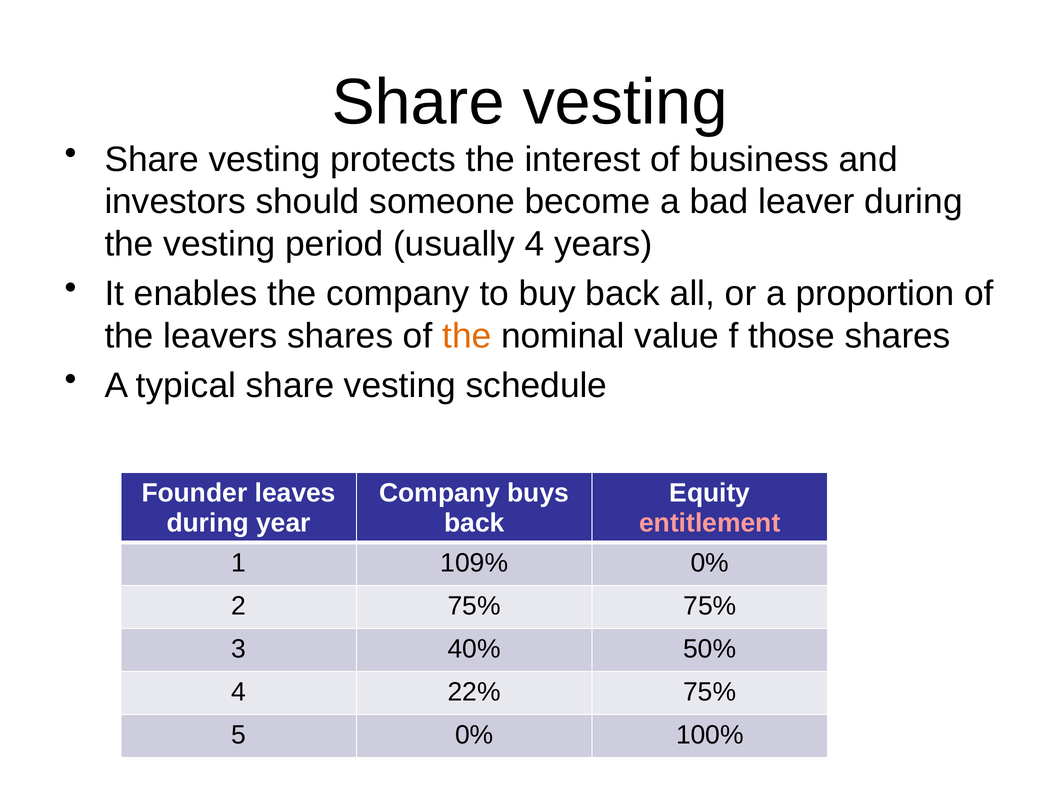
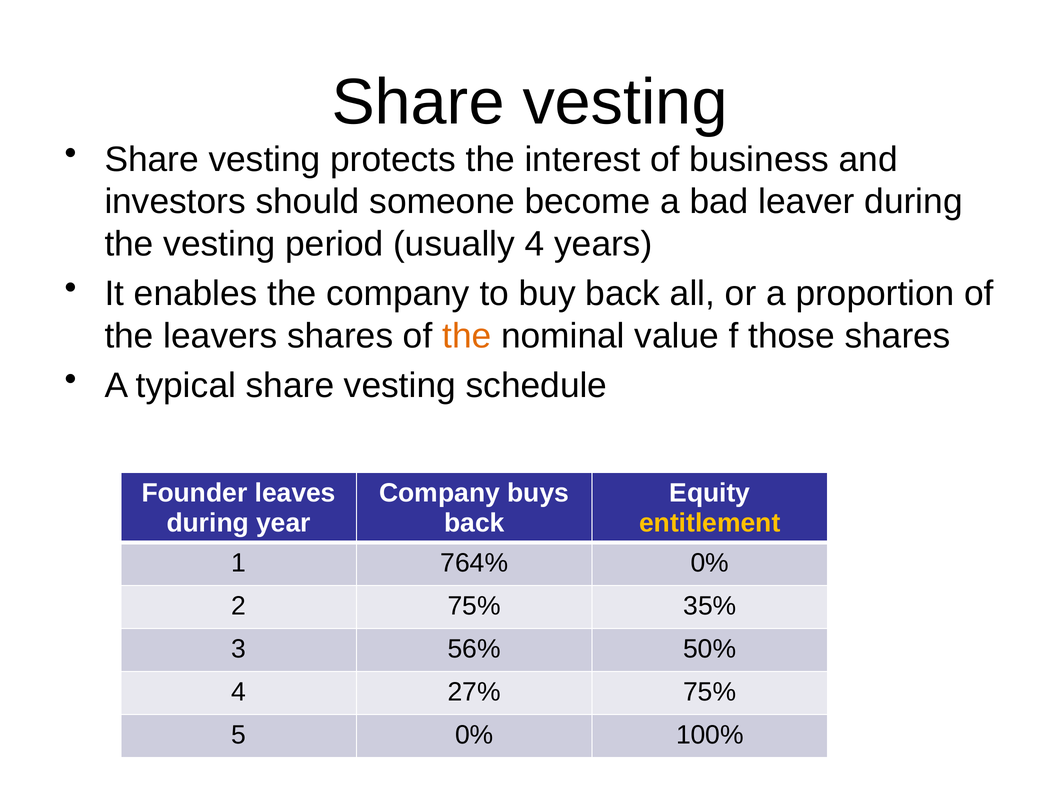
entitlement colour: pink -> yellow (710, 523)
109%: 109% -> 764% (474, 563)
75% 75%: 75% -> 35% (710, 606)
40%: 40% -> 56% (474, 649)
22%: 22% -> 27% (474, 692)
